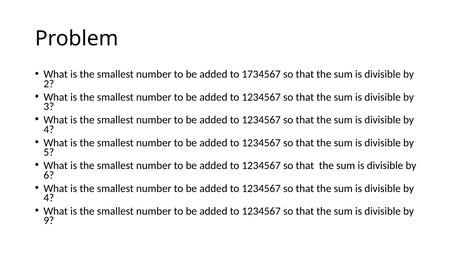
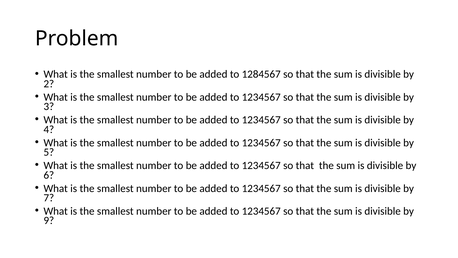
1734567: 1734567 -> 1284567 (261, 74)
4: 4 -> 7 (49, 198)
